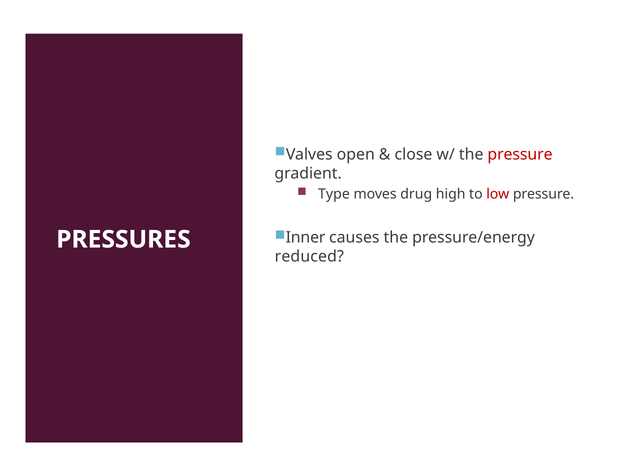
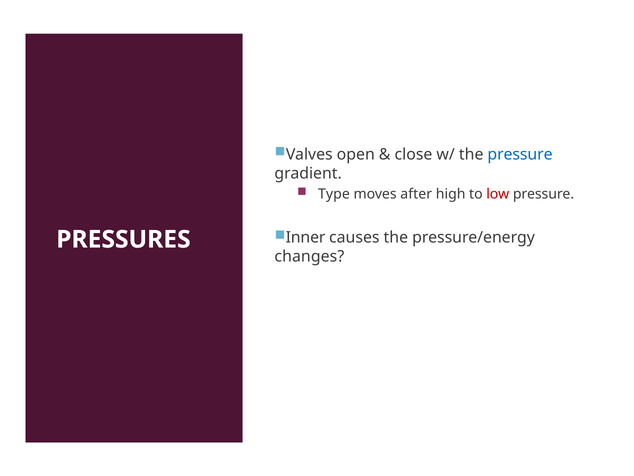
pressure colour: red -> blue (520, 154)
drug: drug -> after (416, 194)
reduced: reduced -> changes (309, 256)
